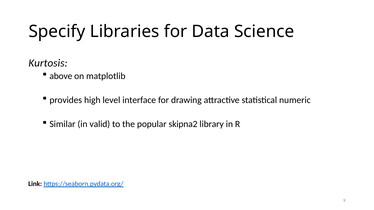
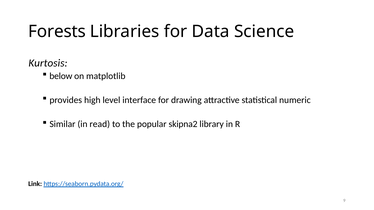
Specify: Specify -> Forests (57, 31)
above: above -> below (61, 76)
valid: valid -> read (100, 124)
